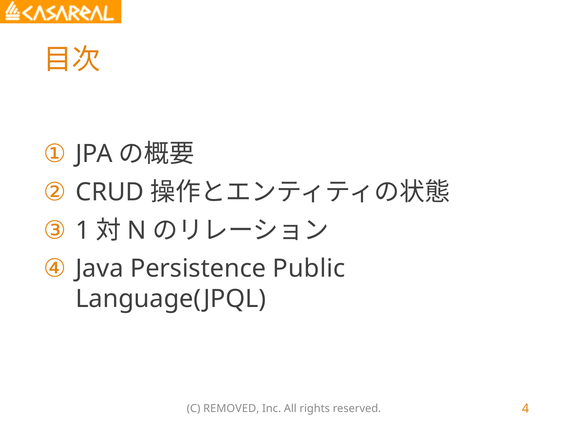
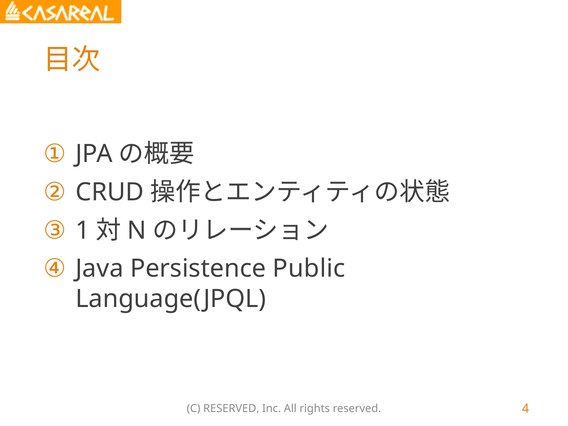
C REMOVED: REMOVED -> RESERVED (231, 409)
